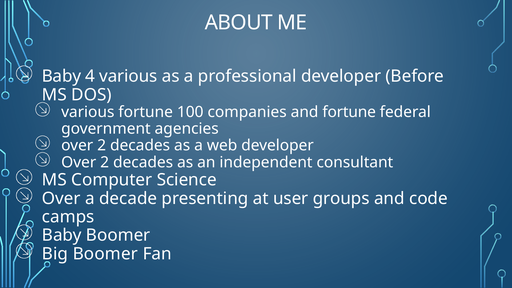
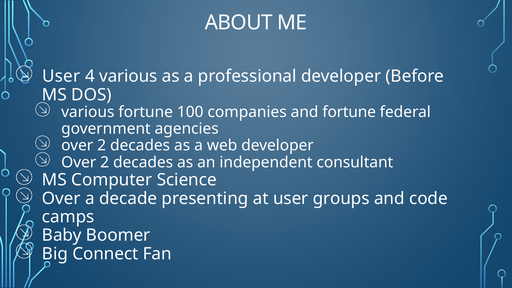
Baby: Baby -> User (61, 76)
Big Boomer: Boomer -> Connect (105, 254)
